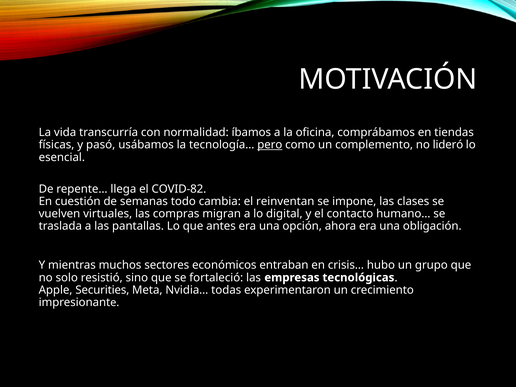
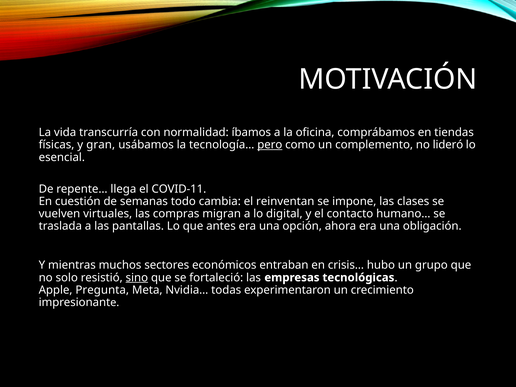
pasó: pasó -> gran (101, 145)
COVID-82: COVID-82 -> COVID-11 (179, 189)
sino underline: none -> present (137, 278)
Securities: Securities -> Pregunta (102, 290)
